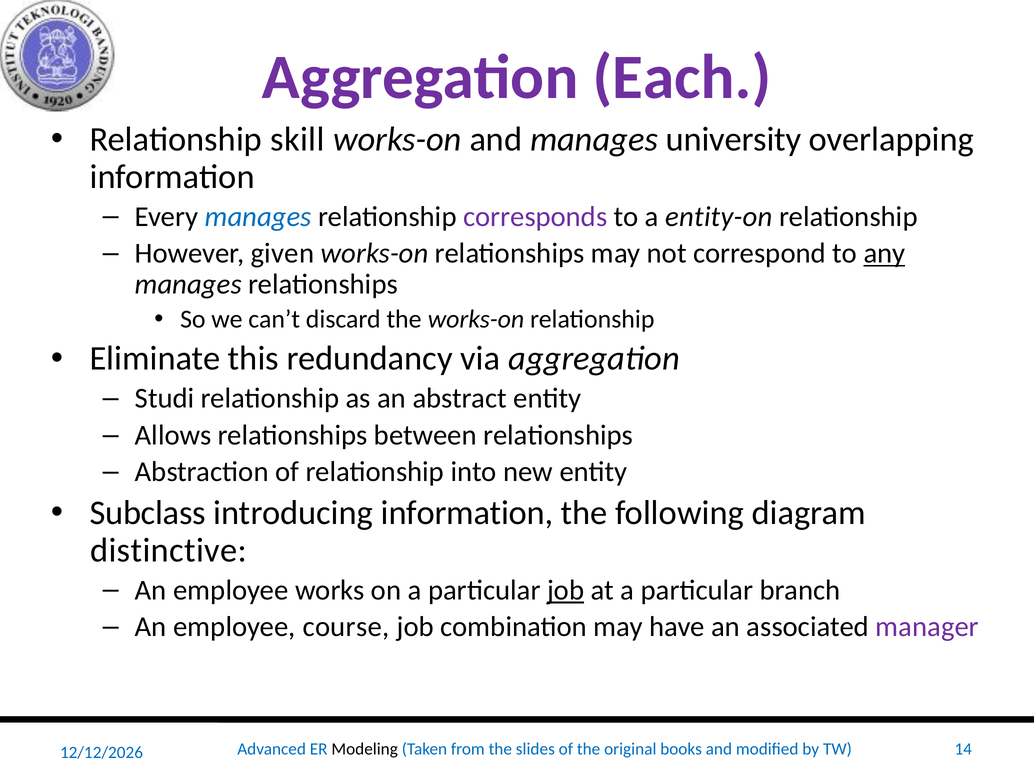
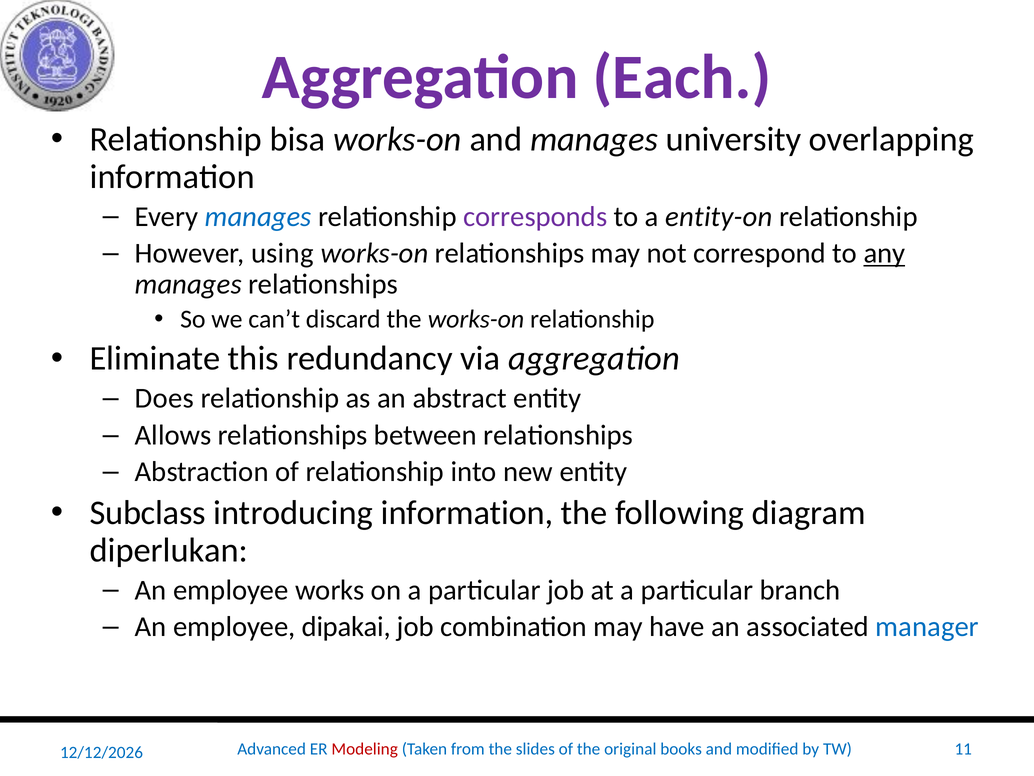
skill: skill -> bisa (298, 139)
given: given -> using (282, 253)
Studi: Studi -> Does (164, 398)
distinctive: distinctive -> diperlukan (169, 550)
job underline: present -> none (566, 590)
course: course -> dipakai (346, 627)
manager colour: purple -> blue (927, 627)
Modeling colour: black -> red (365, 749)
14: 14 -> 11 (963, 749)
